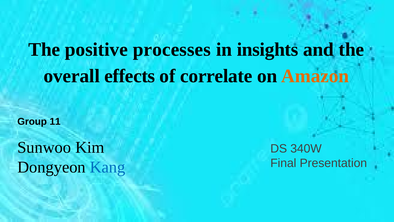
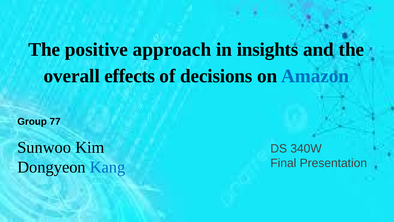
processes: processes -> approach (172, 49)
correlate: correlate -> decisions (216, 76)
Amazon colour: orange -> blue (315, 76)
11: 11 -> 77 (55, 121)
